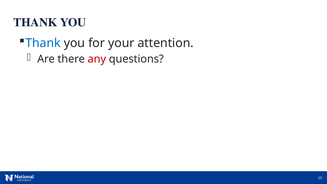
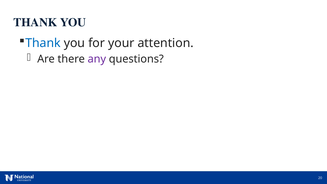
any colour: red -> purple (97, 59)
